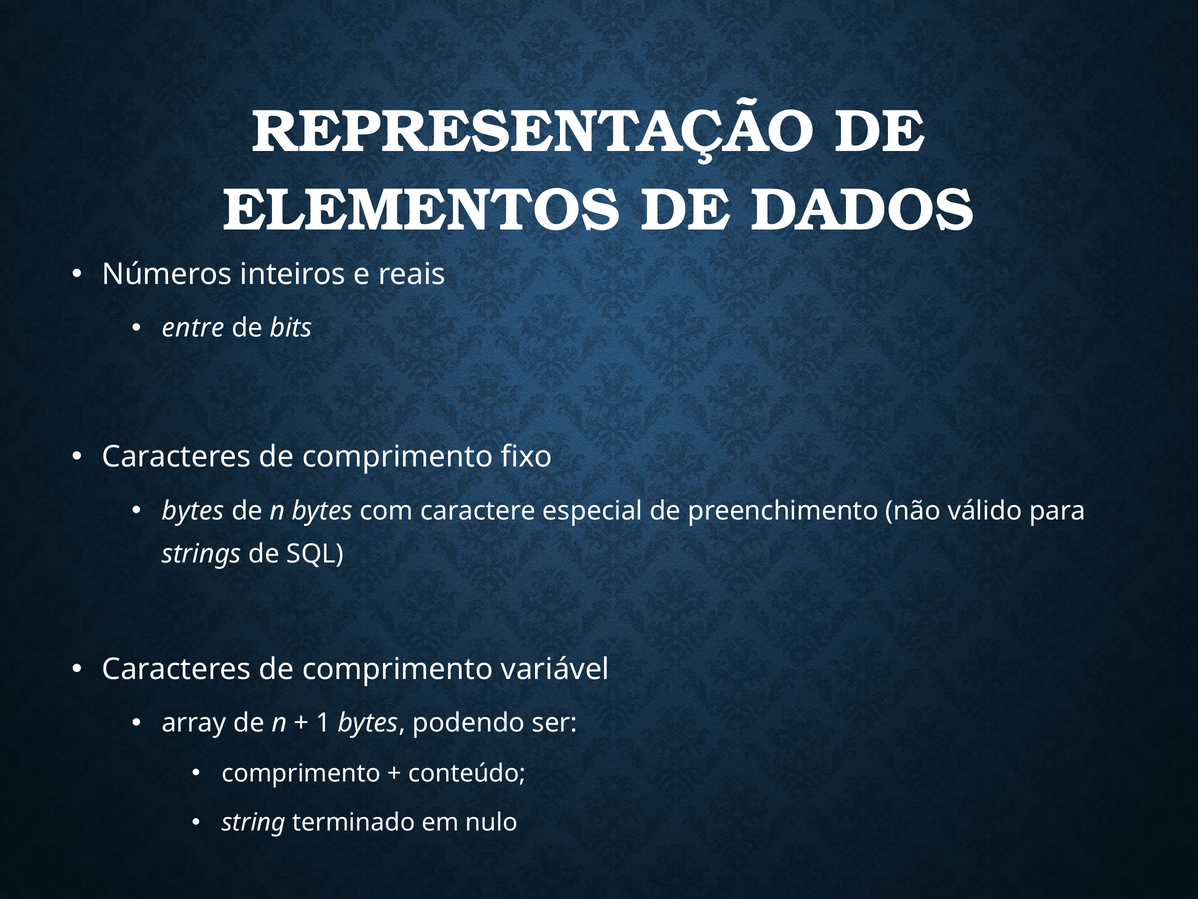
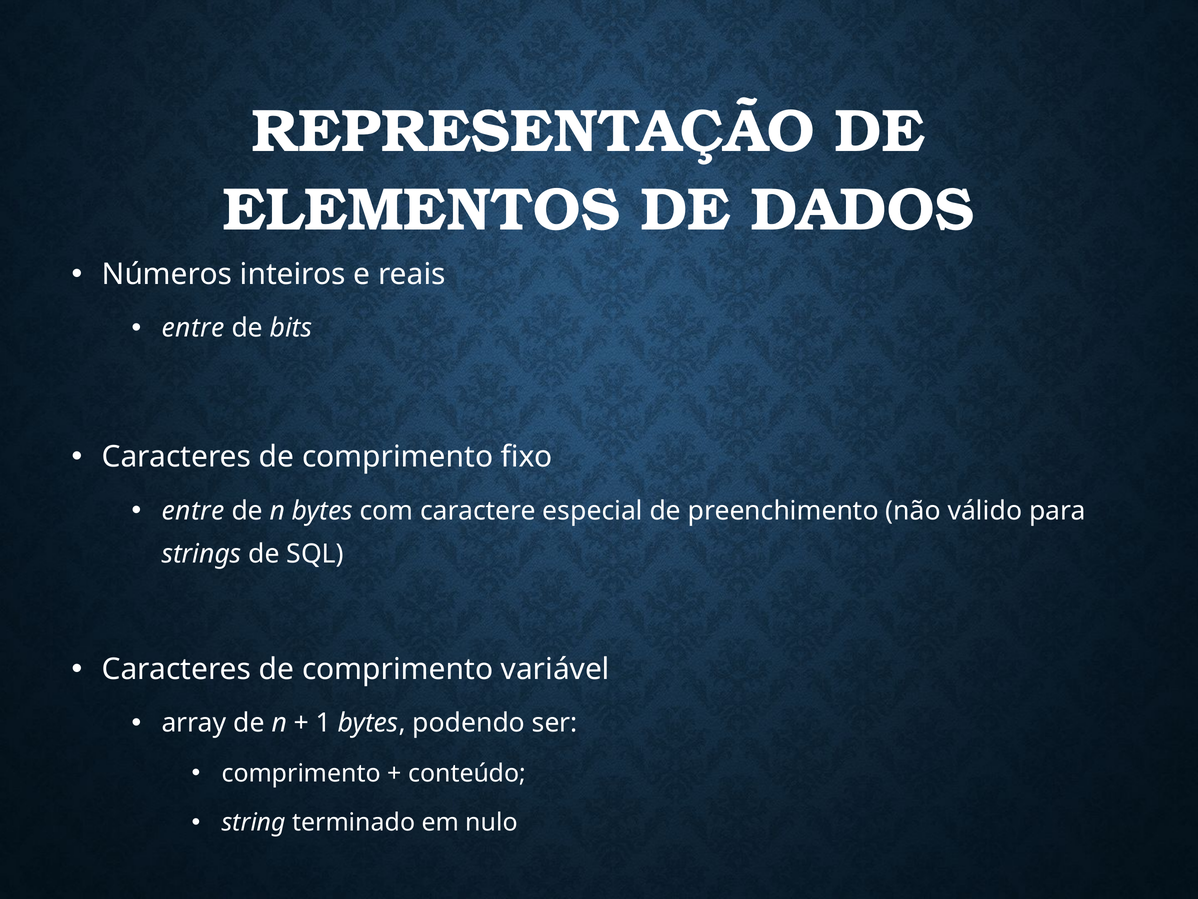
bytes: bytes -> entre (193, 511)
